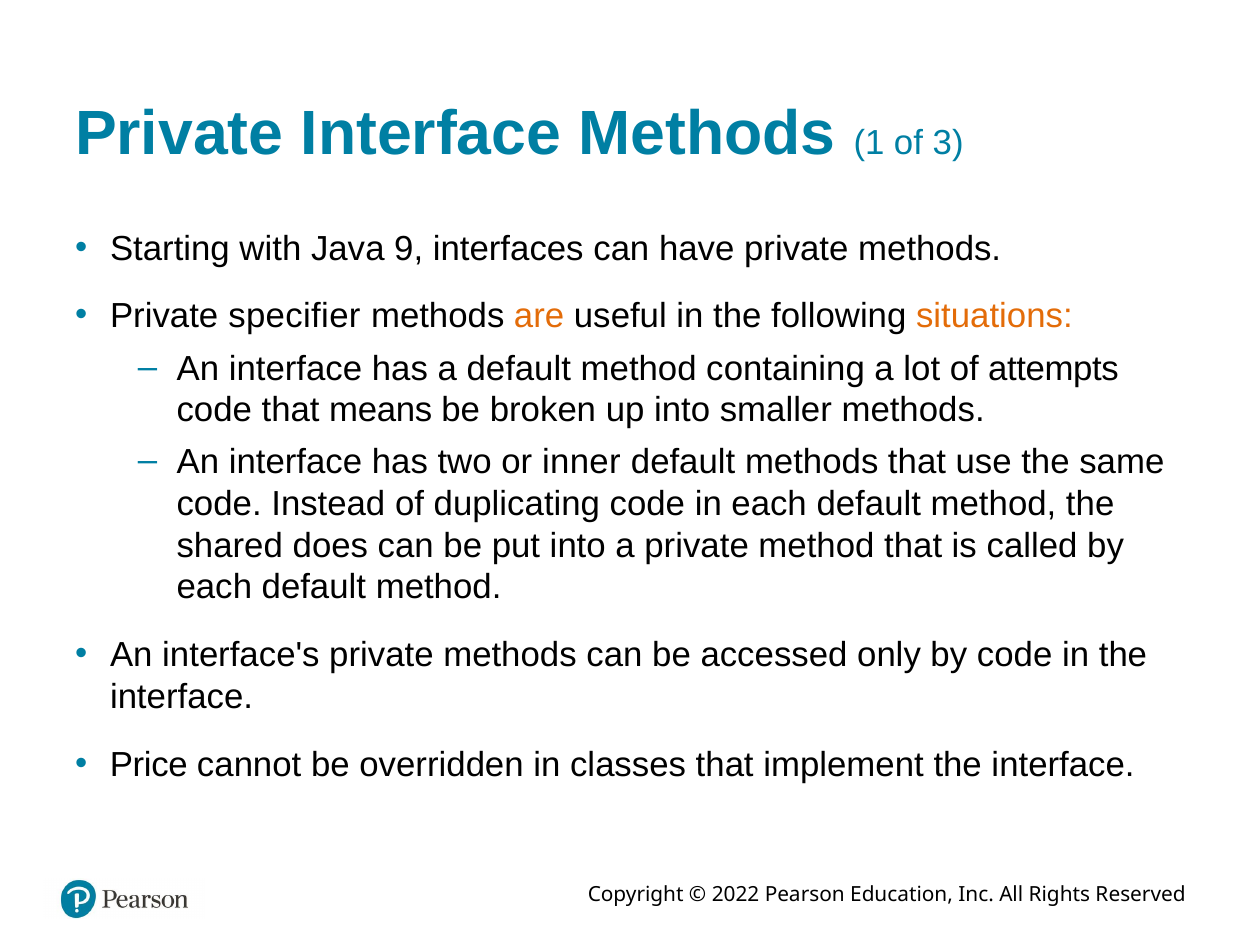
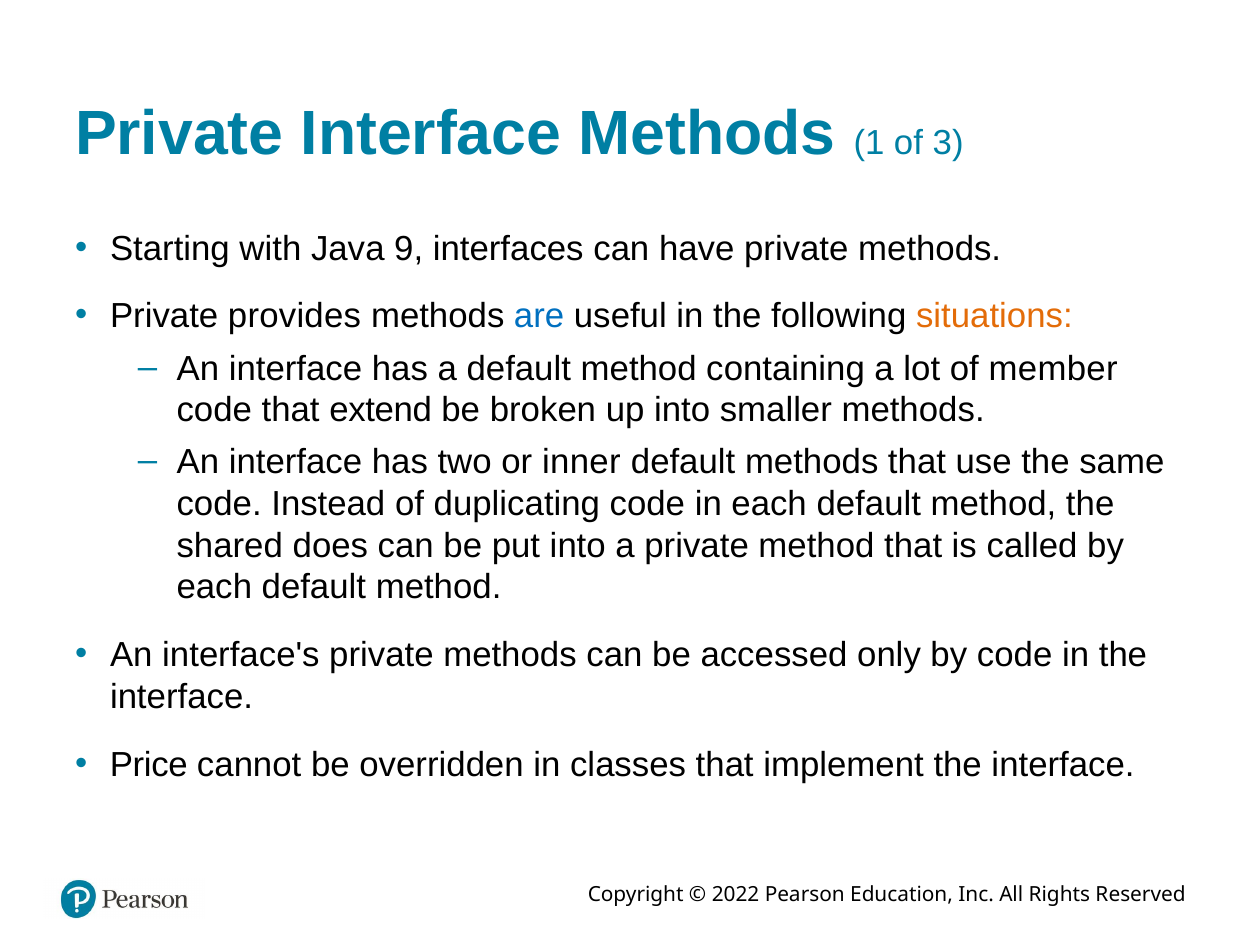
specifier: specifier -> provides (294, 316)
are colour: orange -> blue (539, 316)
attempts: attempts -> member (1053, 369)
means: means -> extend (381, 410)
